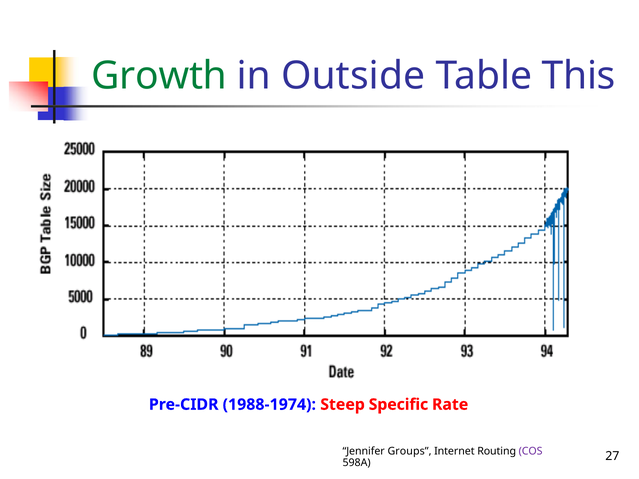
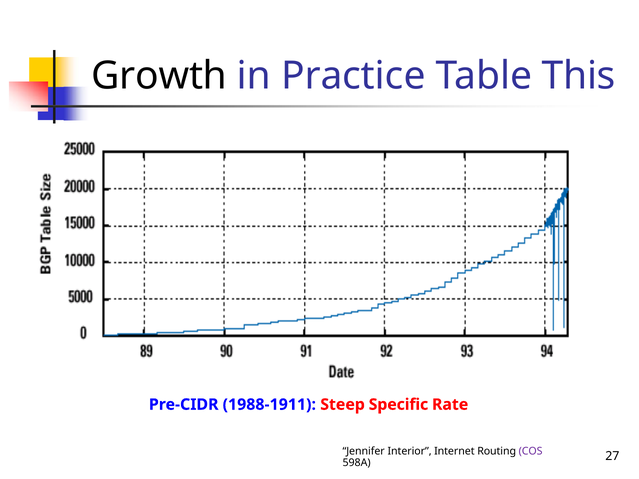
Growth colour: green -> black (159, 76)
Outside: Outside -> Practice (353, 76)
1988-1974: 1988-1974 -> 1988-1911 (269, 405)
Groups: Groups -> Interior (410, 451)
